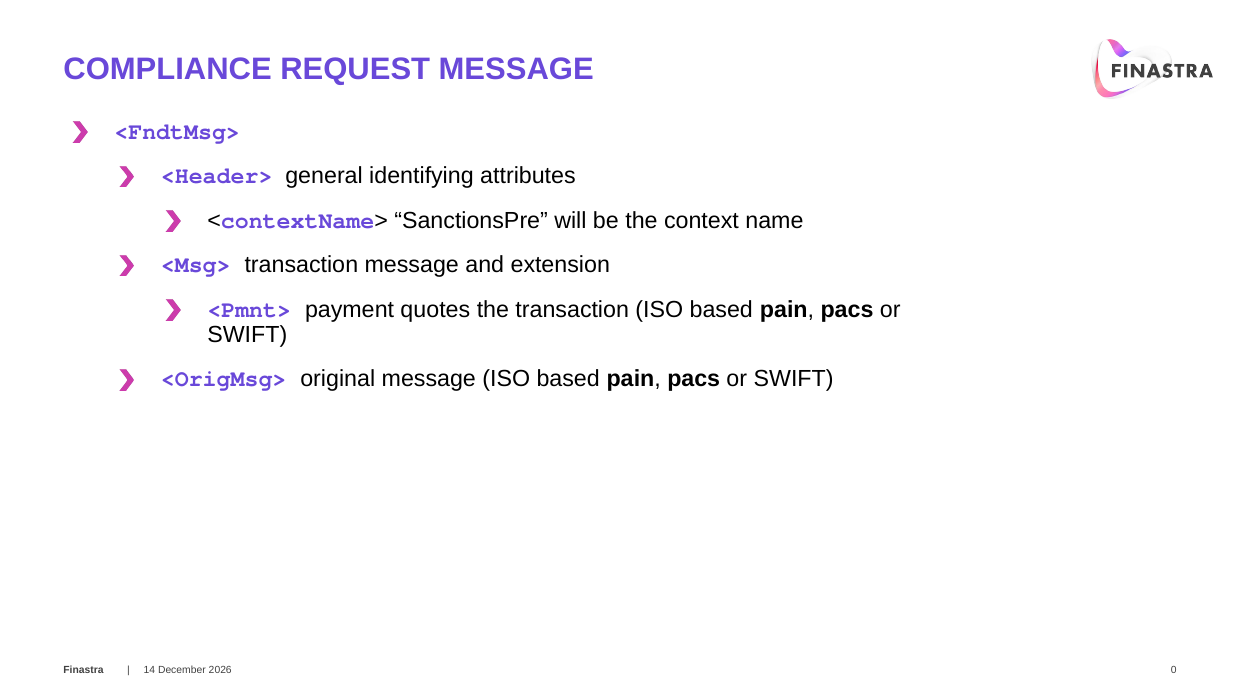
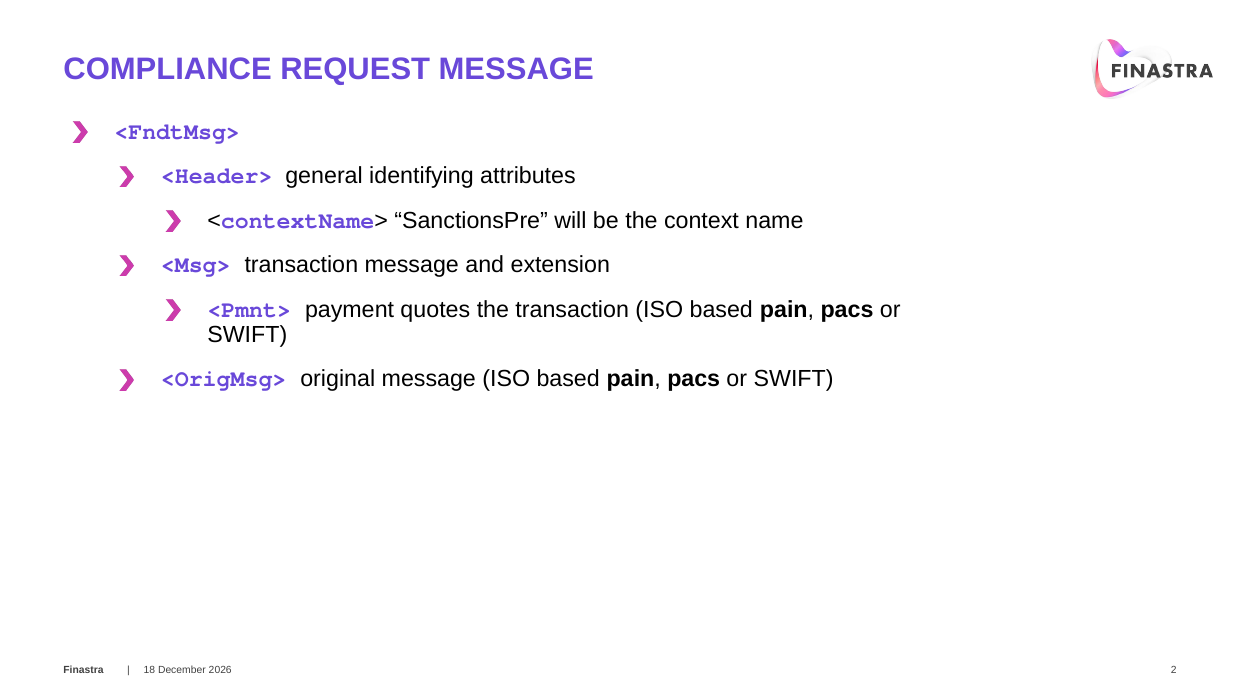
14: 14 -> 18 (149, 670)
0: 0 -> 2 (1174, 670)
